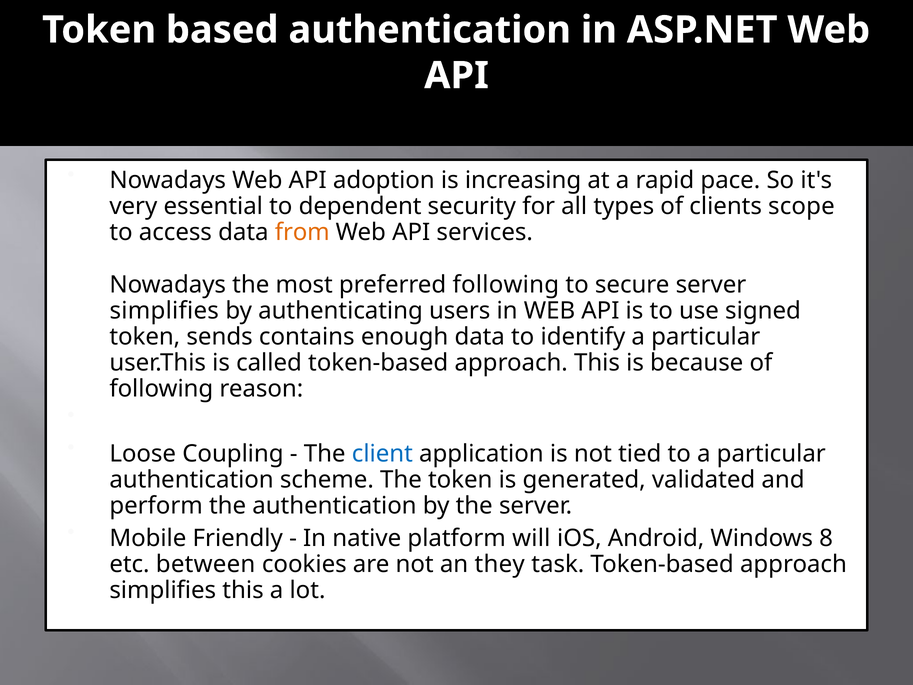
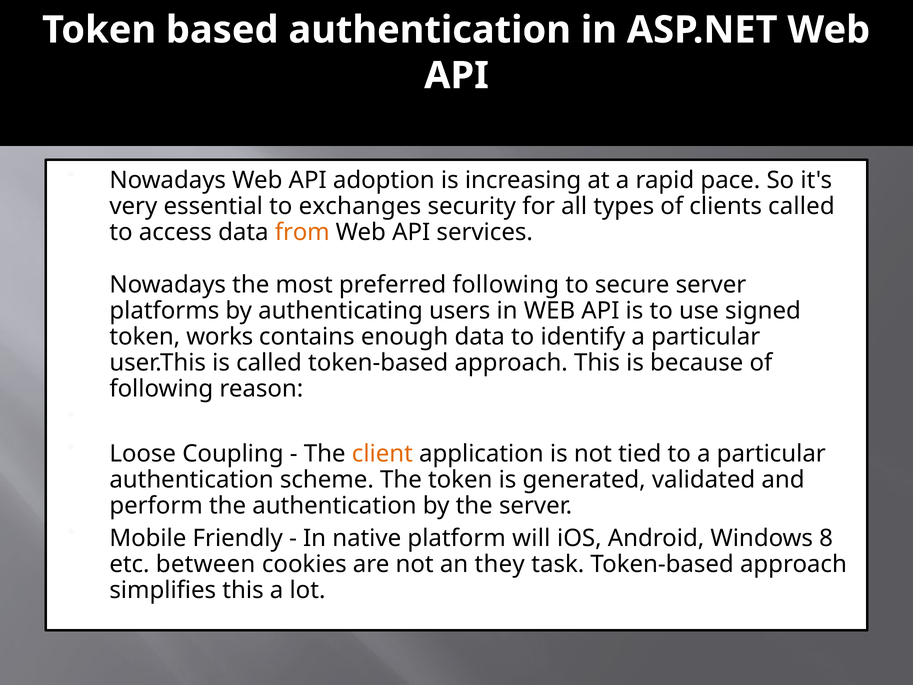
dependent: dependent -> exchanges (360, 206)
clients scope: scope -> called (801, 206)
simplifies: simplifies -> platforms (164, 311)
sends: sends -> works (220, 337)
client colour: blue -> orange (382, 453)
